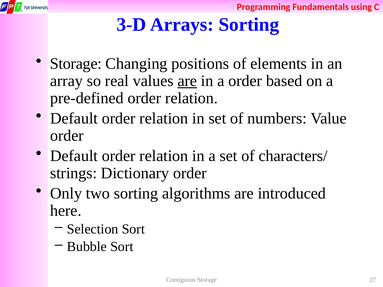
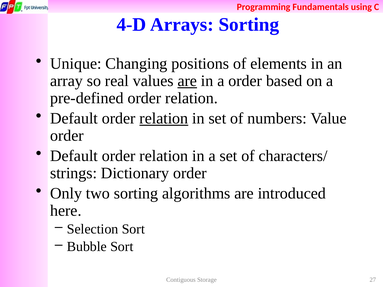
3-D: 3-D -> 4-D (131, 25)
Storage: Storage -> Unique (76, 64)
relation underline: none -> present (164, 118)
